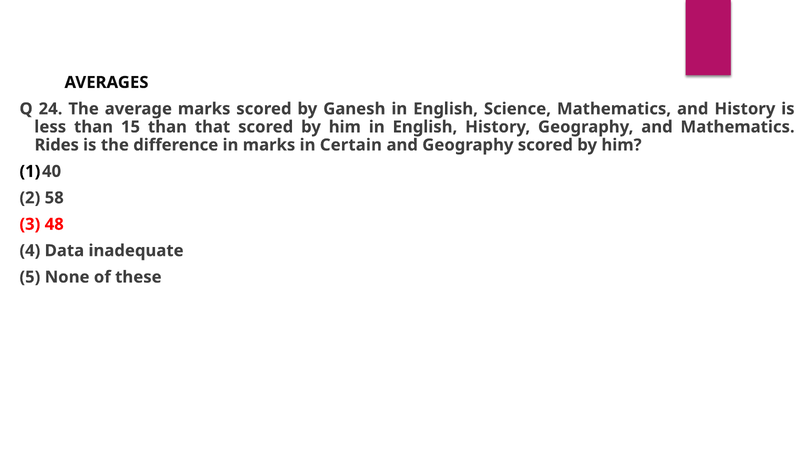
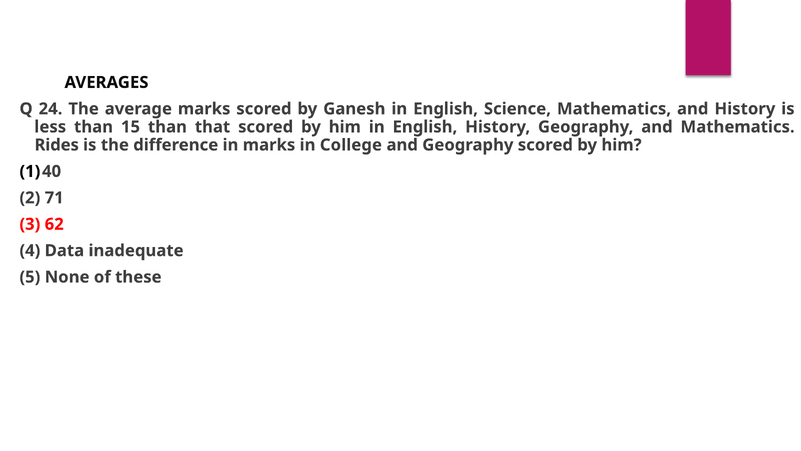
Certain: Certain -> College (351, 145)
58: 58 -> 71 (54, 198)
48: 48 -> 62 (54, 224)
